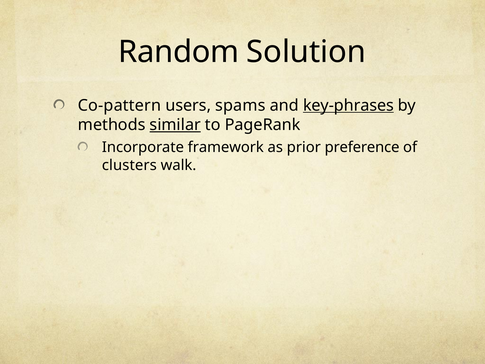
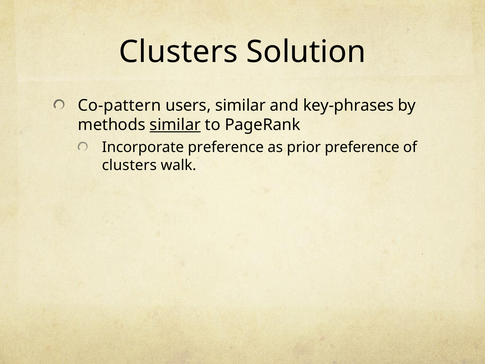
Random: Random -> Clusters (178, 52)
users spams: spams -> similar (240, 105)
key-phrases underline: present -> none (348, 105)
Incorporate framework: framework -> preference (226, 147)
